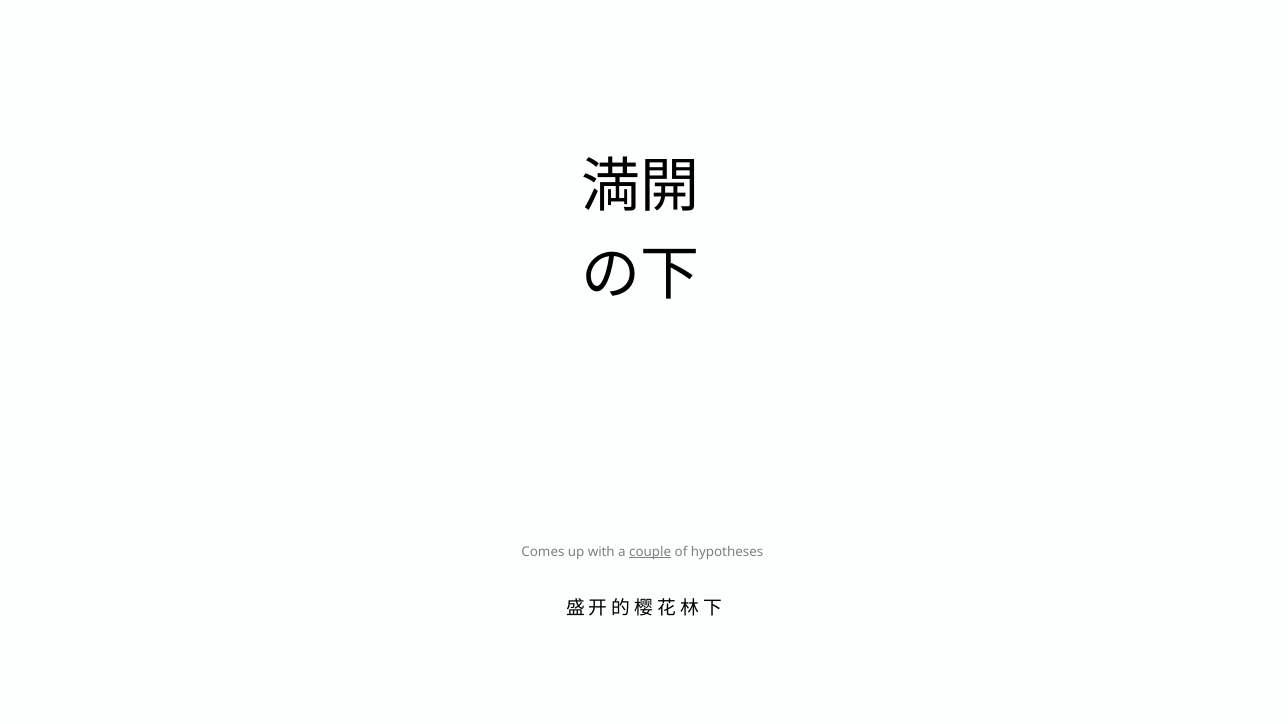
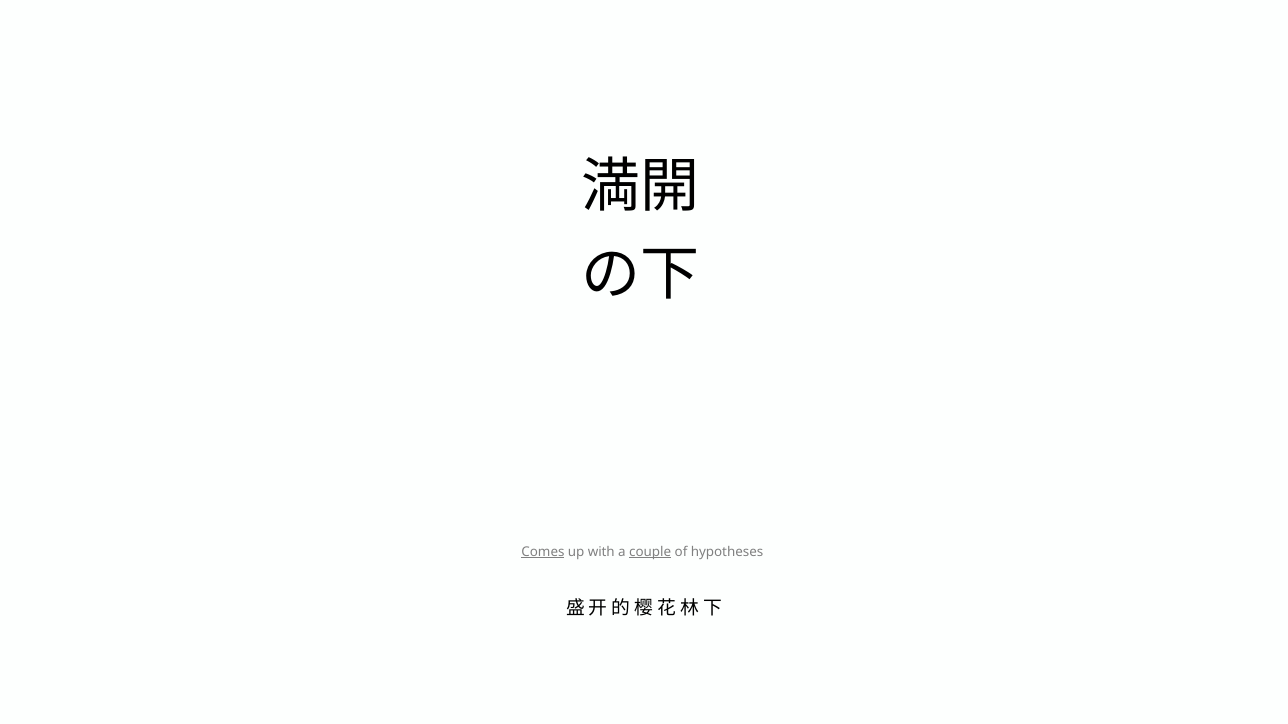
Comes underline: none -> present (543, 552)
